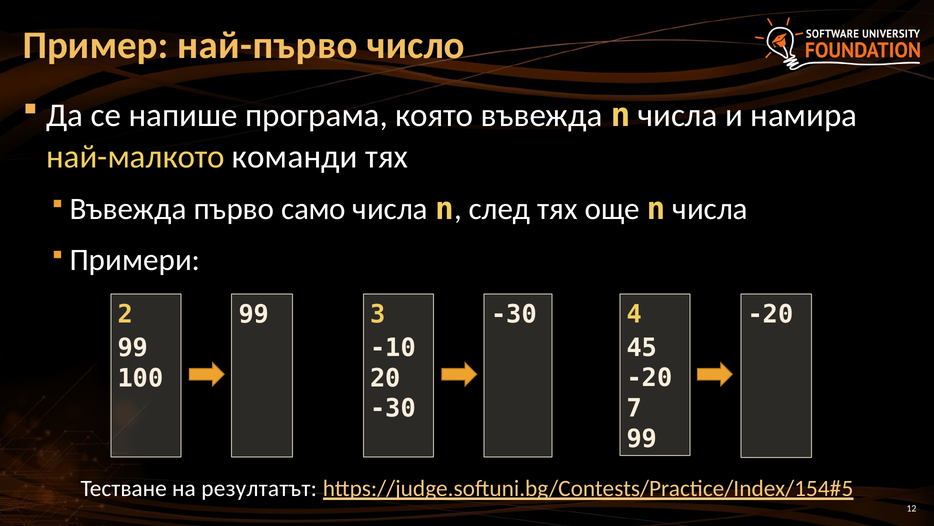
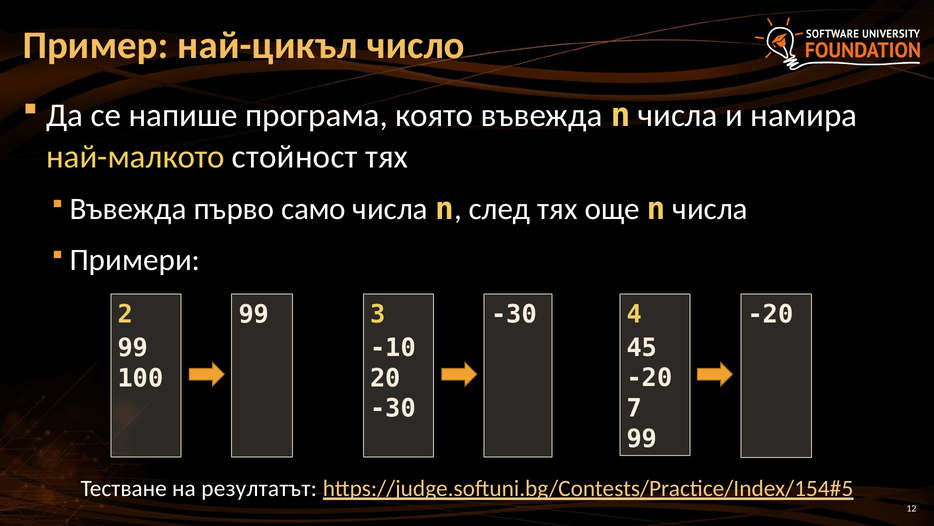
най-първо: най-първо -> най-цикъл (267, 45)
команди: команди -> стойност (295, 157)
